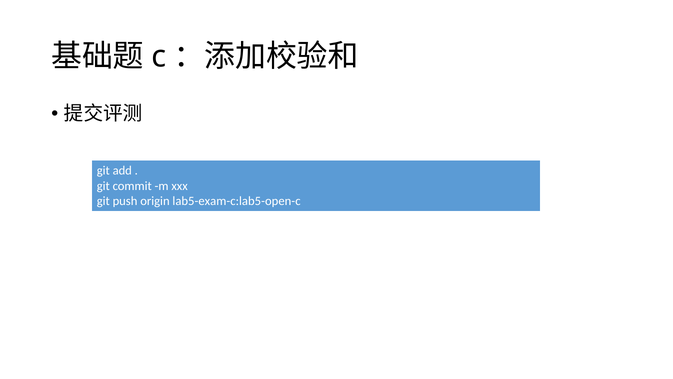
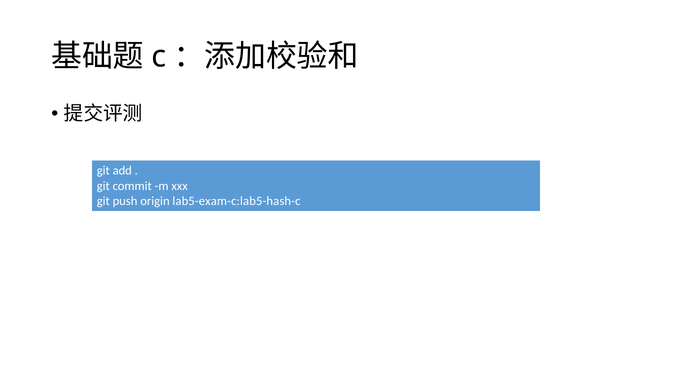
lab5-exam-c:lab5-open-c: lab5-exam-c:lab5-open-c -> lab5-exam-c:lab5-hash-c (236, 201)
